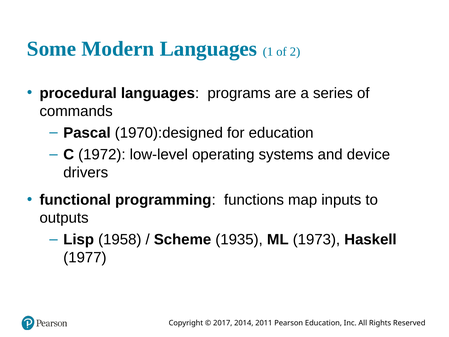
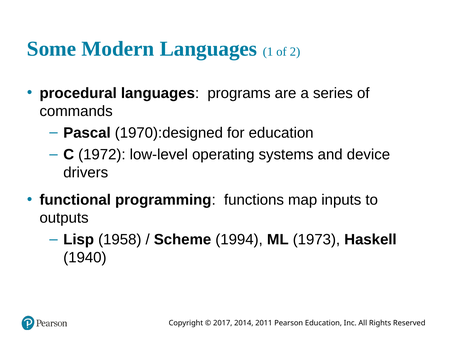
1935: 1935 -> 1994 (239, 239)
1977: 1977 -> 1940 (85, 257)
